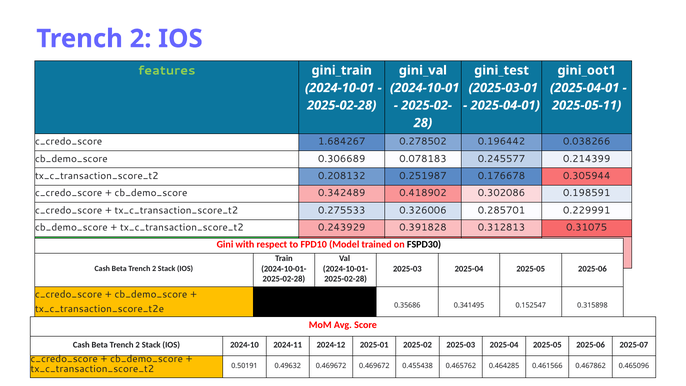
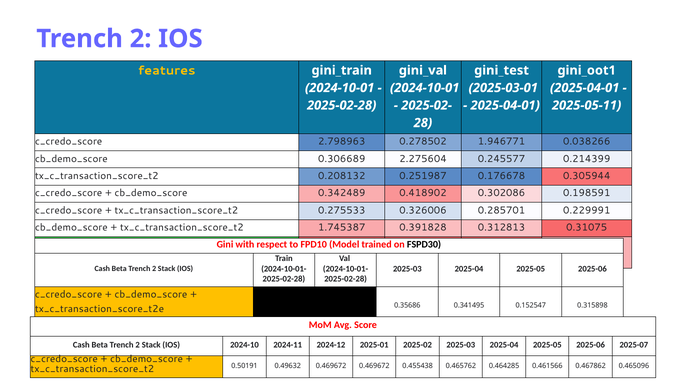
features colour: light green -> yellow (167, 71)
1.684267: 1.684267 -> 2.798963 (342, 141)
0.196442: 0.196442 -> 1.946771 (502, 141)
0.078183: 0.078183 -> 2.275604 (423, 159)
0.243929: 0.243929 -> 1.745387 (342, 227)
